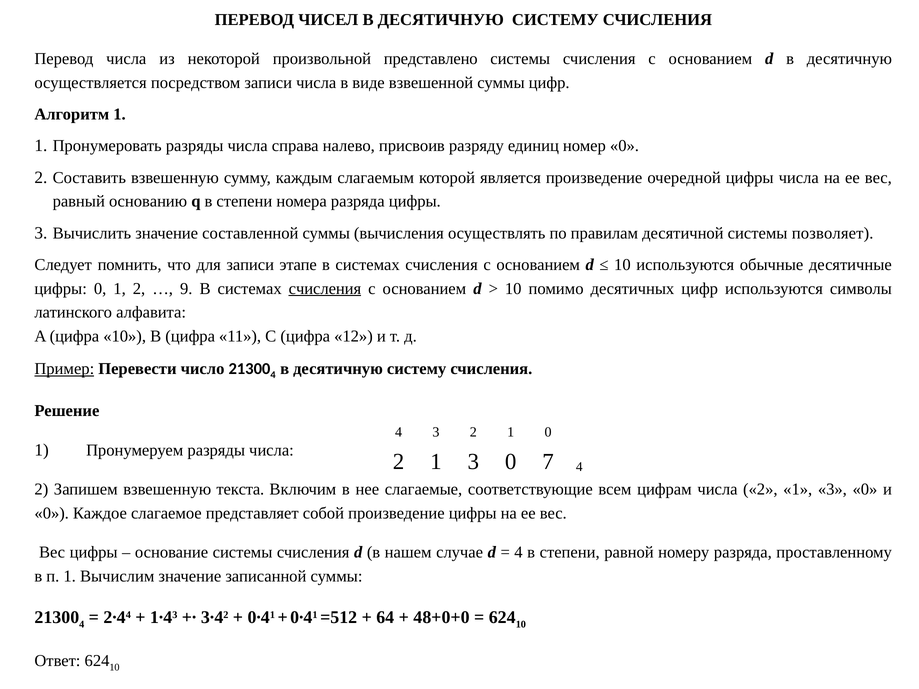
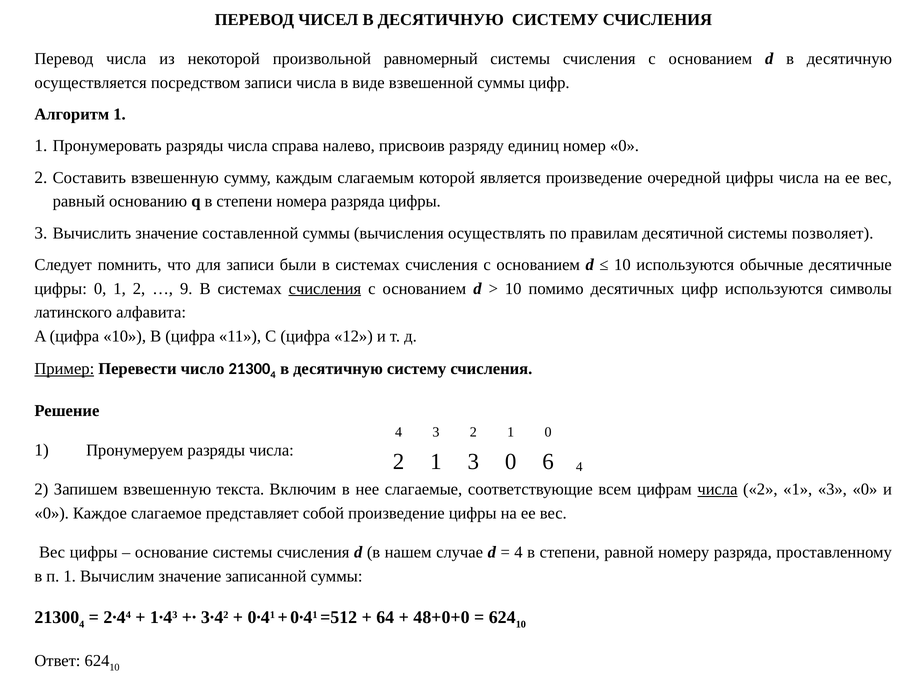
представлено: представлено -> равномерный (431, 59)
этапе: этапе -> были (298, 265)
7: 7 -> 6 (548, 462)
числа underline: none -> present (718, 490)
